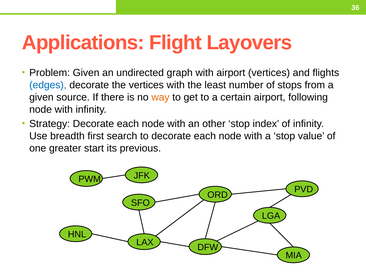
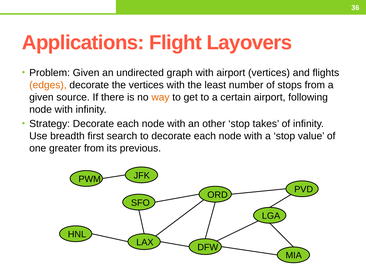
edges colour: blue -> orange (48, 85)
index: index -> takes (266, 124)
greater start: start -> from (94, 148)
